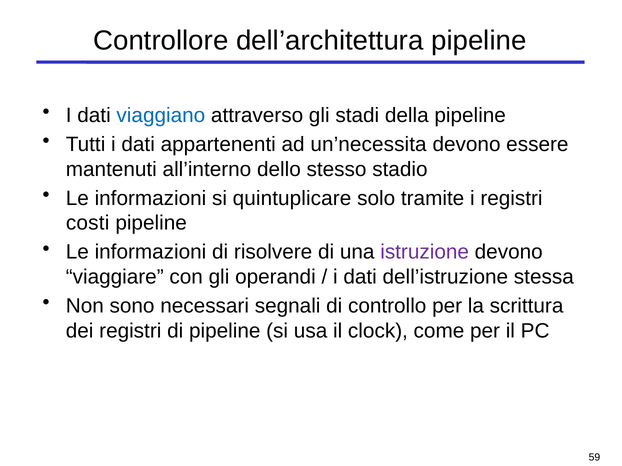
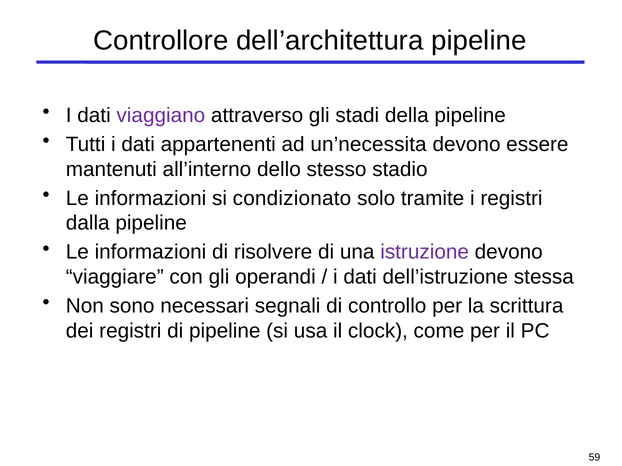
viaggiano colour: blue -> purple (161, 115)
quintuplicare: quintuplicare -> condizionato (292, 198)
costi: costi -> dalla (88, 223)
